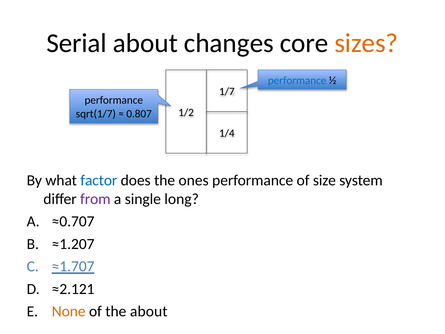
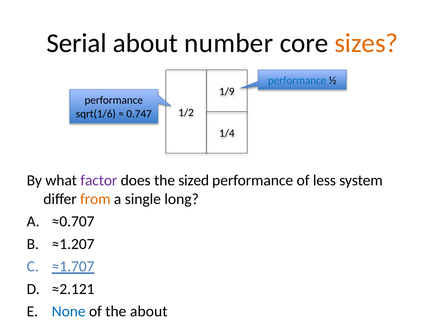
changes: changes -> number (229, 43)
1/7: 1/7 -> 1/9 (227, 91)
sqrt(1/7: sqrt(1/7 -> sqrt(1/6 (96, 114)
0.807: 0.807 -> 0.747 (139, 114)
factor colour: blue -> purple (99, 180)
ones: ones -> sized (194, 180)
size: size -> less (324, 180)
from colour: purple -> orange (95, 199)
None colour: orange -> blue (69, 311)
